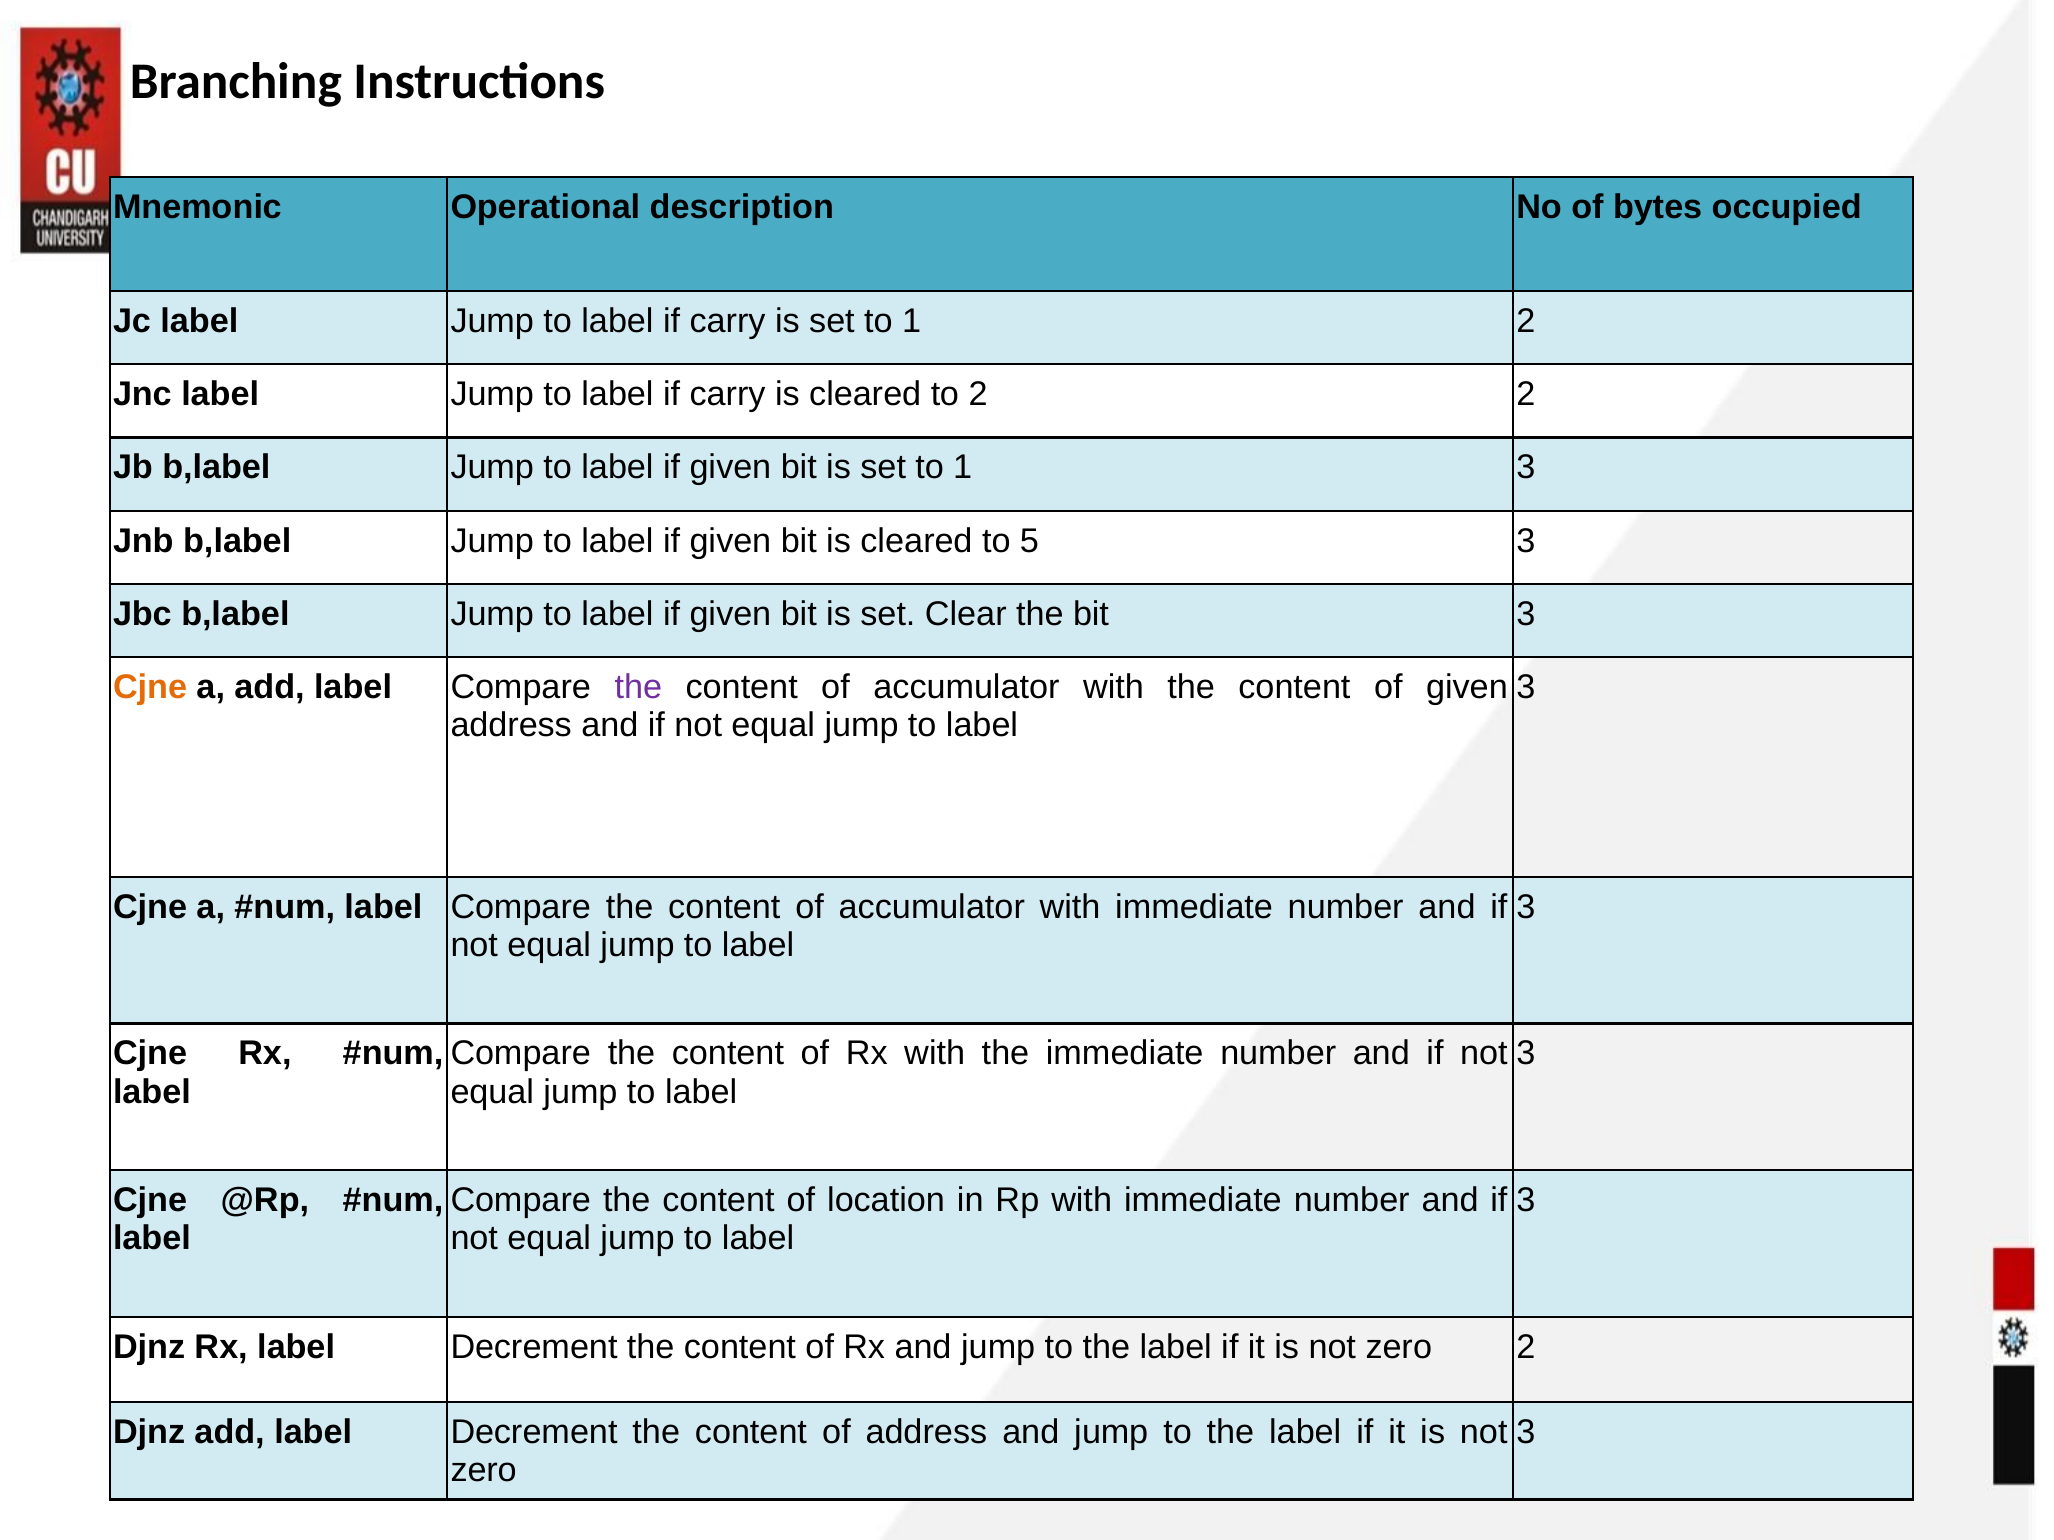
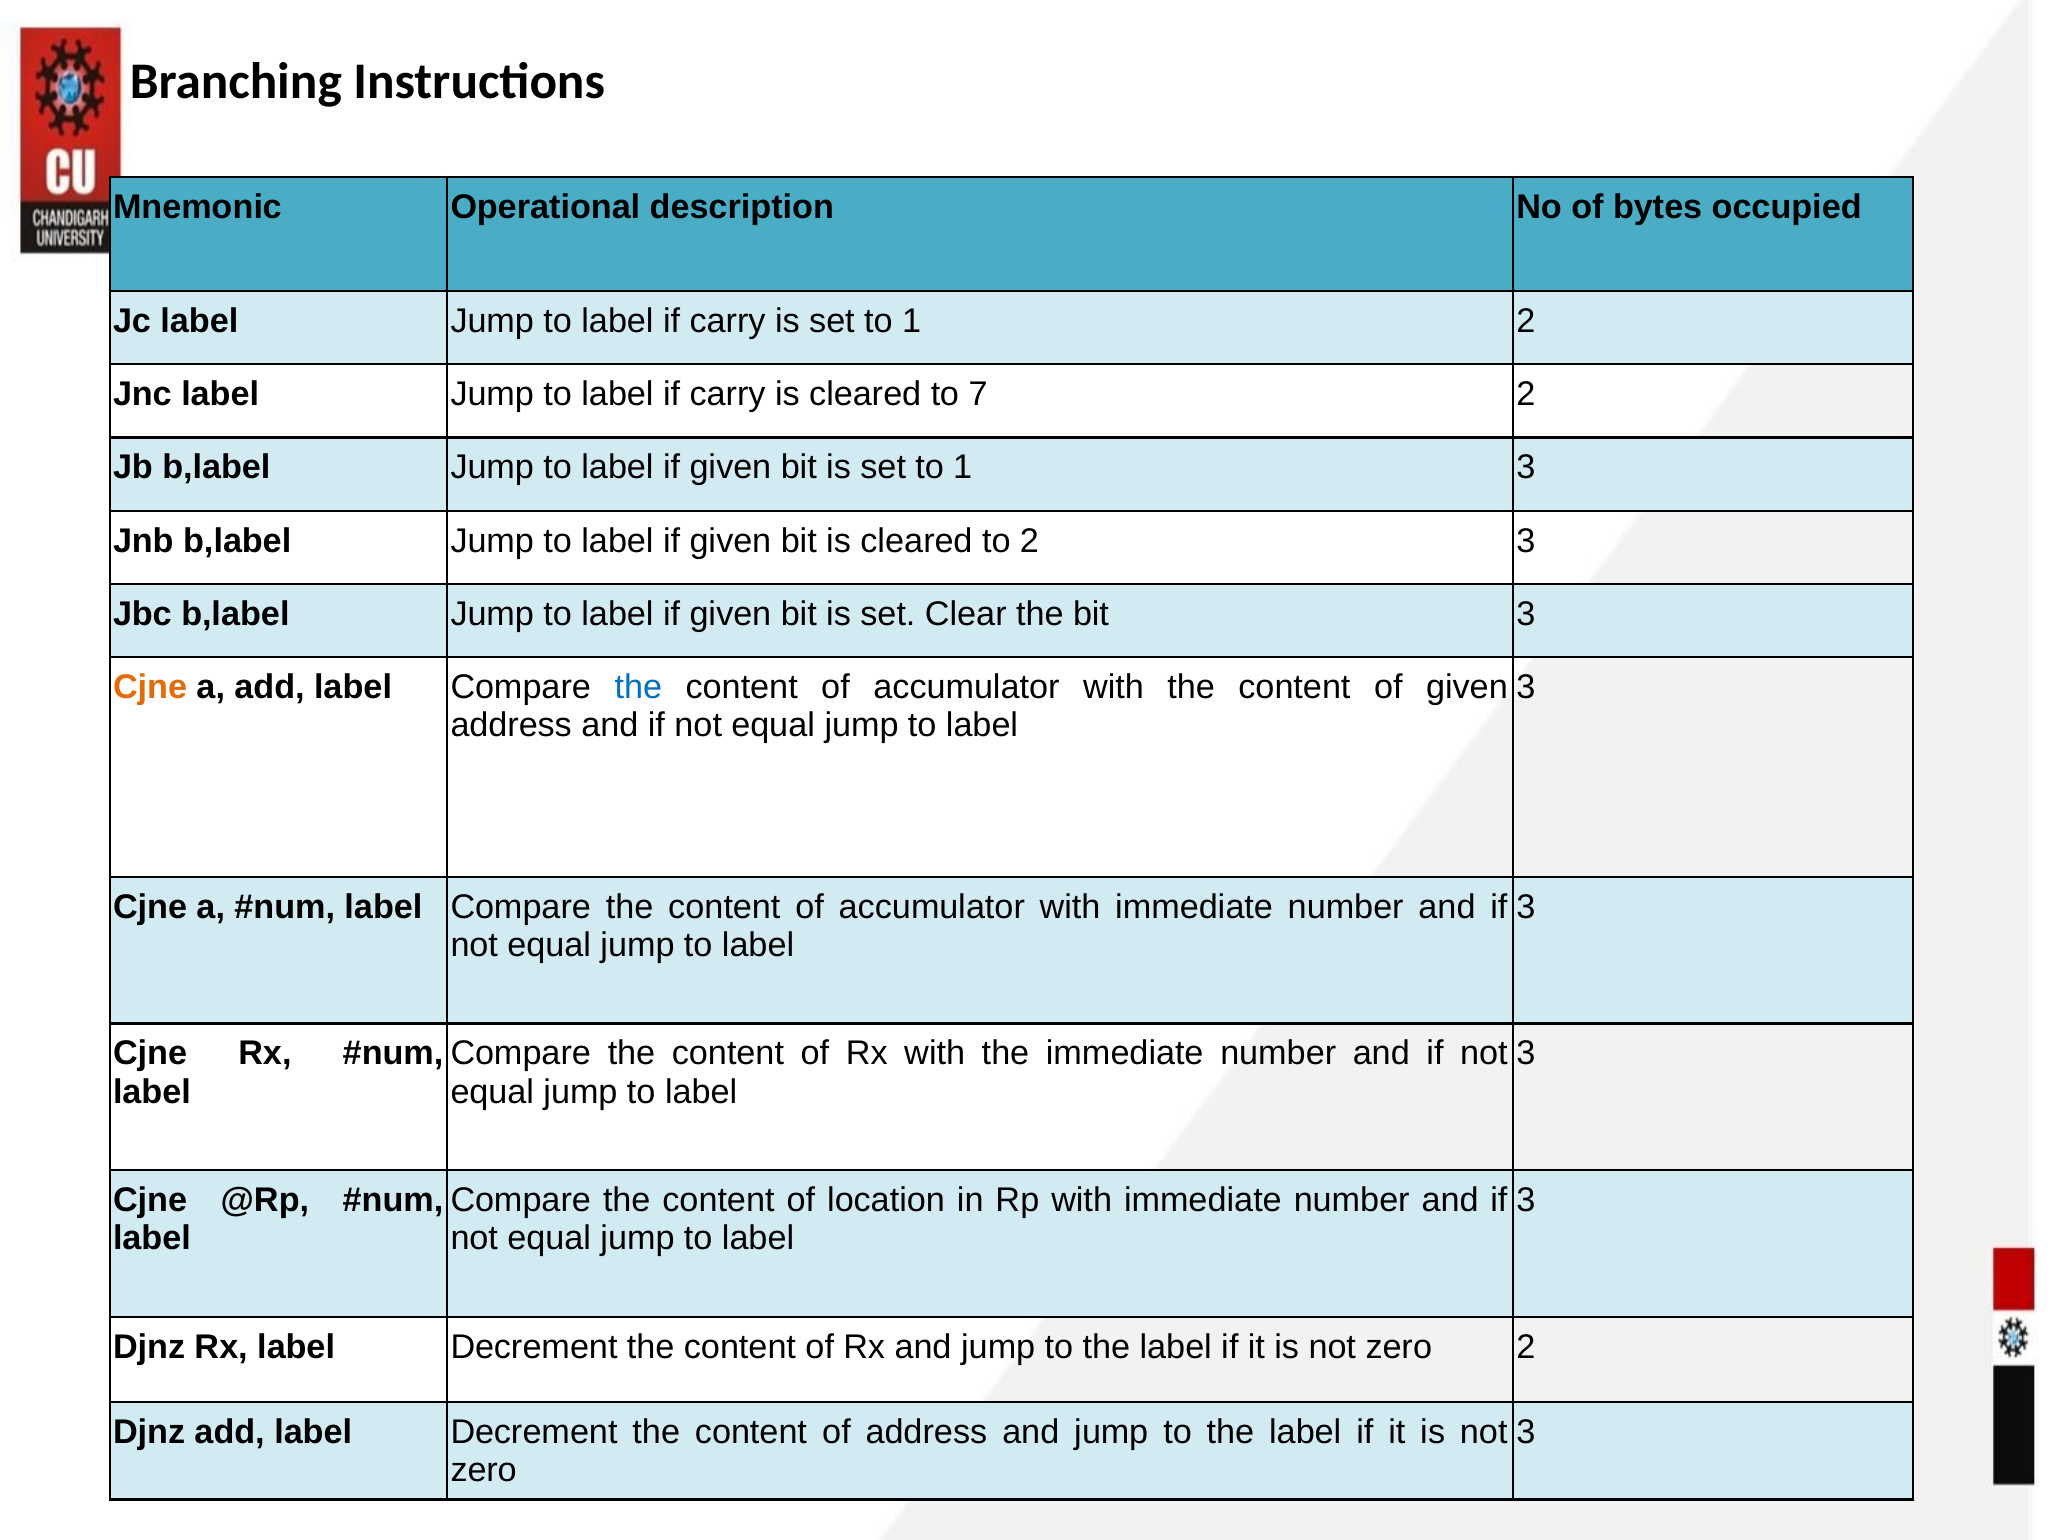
to 2: 2 -> 7 (978, 394)
to 5: 5 -> 2 (1029, 541)
the colour: purple -> blue (638, 688)
